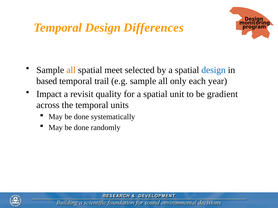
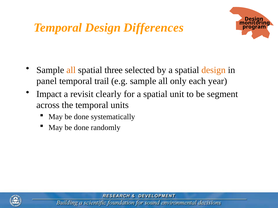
meet: meet -> three (114, 70)
design colour: blue -> orange (214, 70)
based: based -> panel (47, 81)
quality: quality -> clearly (109, 94)
gradient: gradient -> segment (222, 94)
